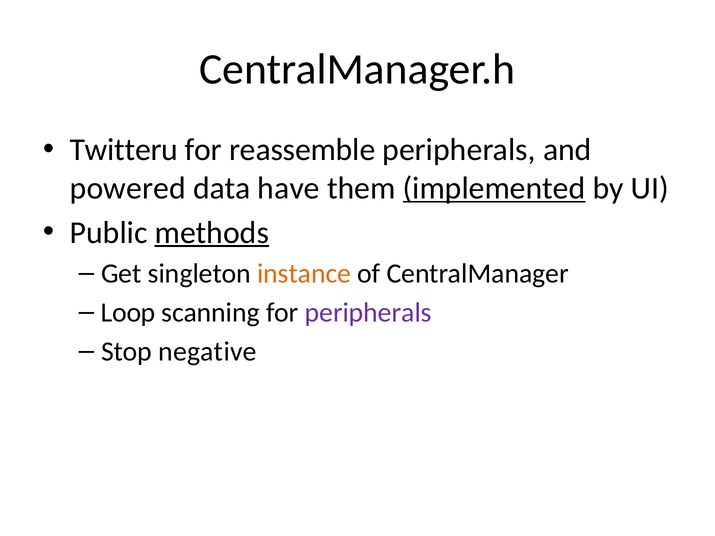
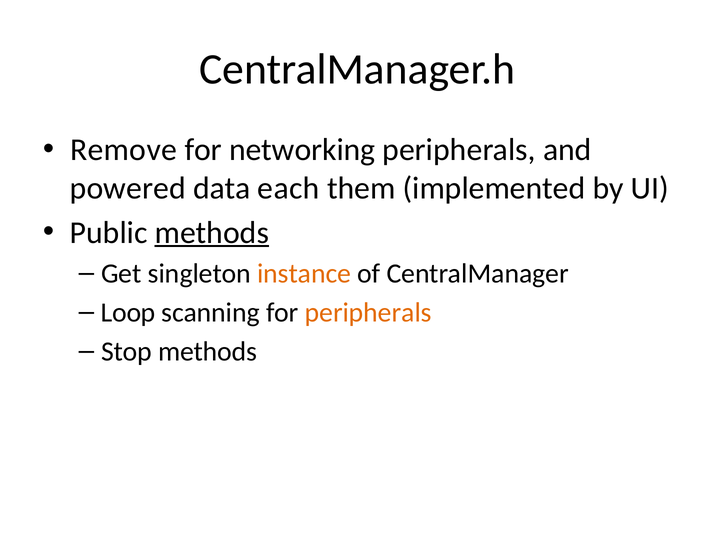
Twitteru: Twitteru -> Remove (124, 150)
reassemble: reassemble -> networking (302, 150)
have: have -> each (288, 188)
implemented underline: present -> none (494, 188)
peripherals colour: purple -> orange (368, 313)
Stop negative: negative -> methods (208, 352)
